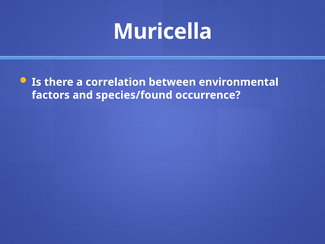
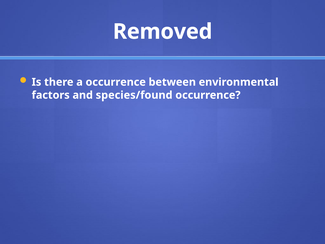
Muricella: Muricella -> Removed (163, 32)
a correlation: correlation -> occurrence (116, 82)
